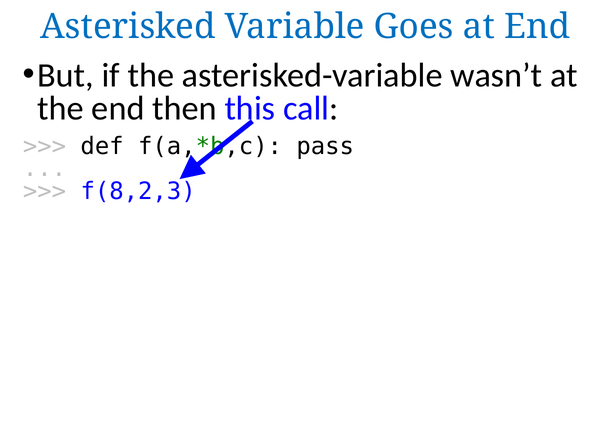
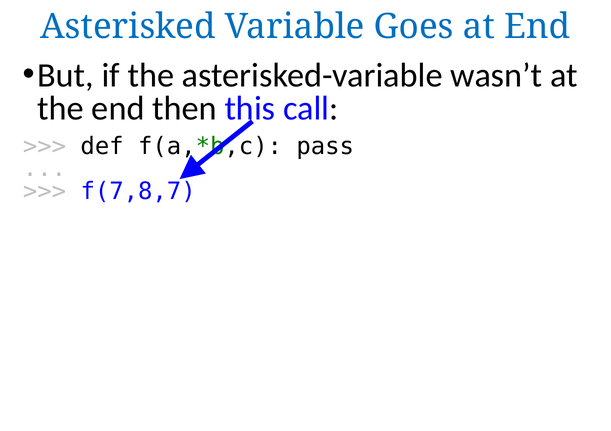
f(8,2,3: f(8,2,3 -> f(7,8,7 (138, 191)
